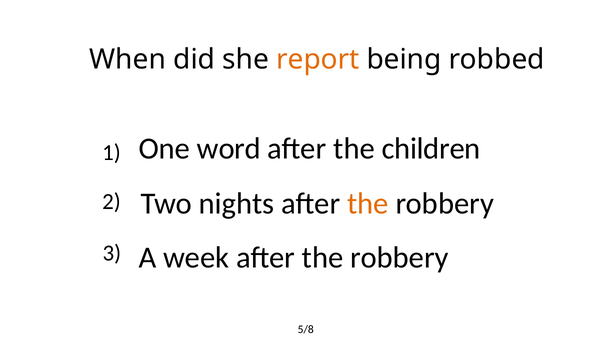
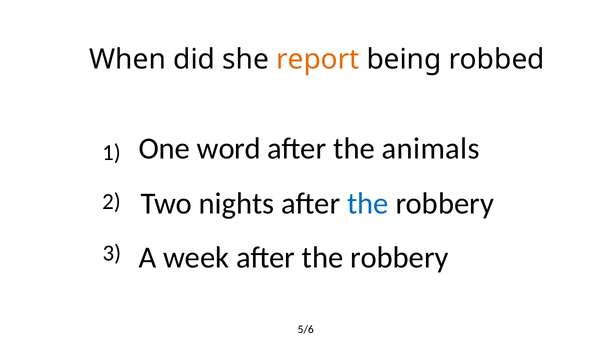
children: children -> animals (431, 149)
the colour: orange -> blue (368, 204)
5/8: 5/8 -> 5/6 (306, 329)
